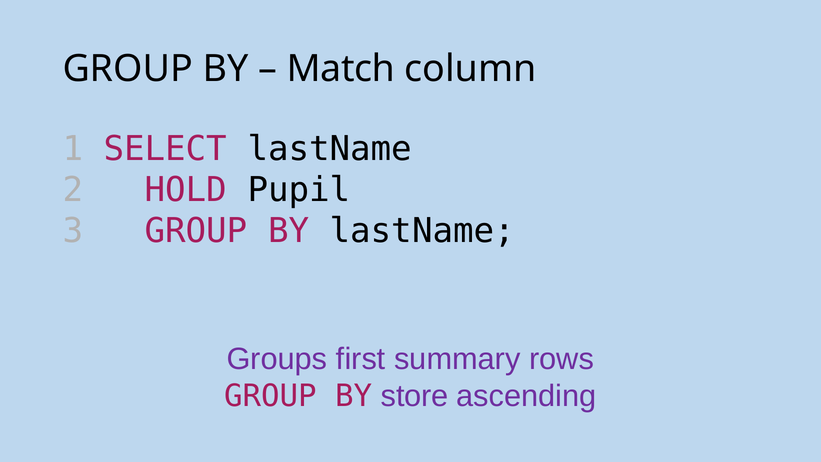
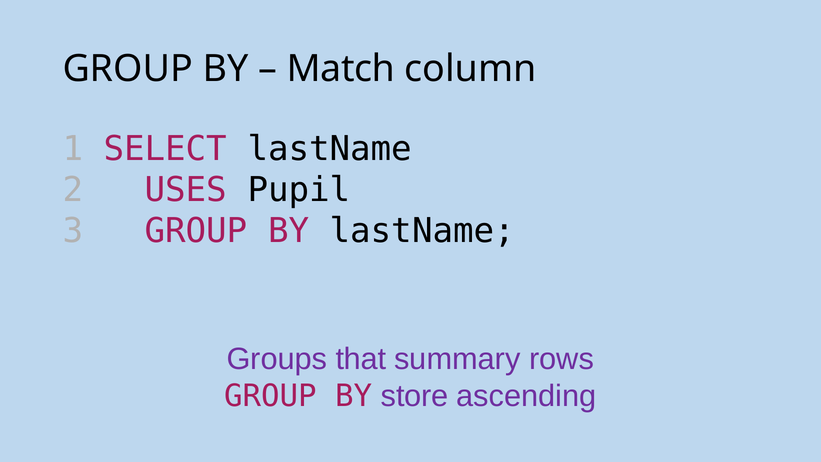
HOLD: HOLD -> USES (186, 190)
first: first -> that (361, 359)
